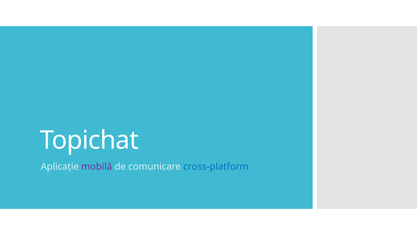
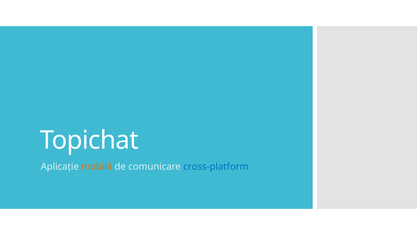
mobilă colour: purple -> orange (97, 166)
